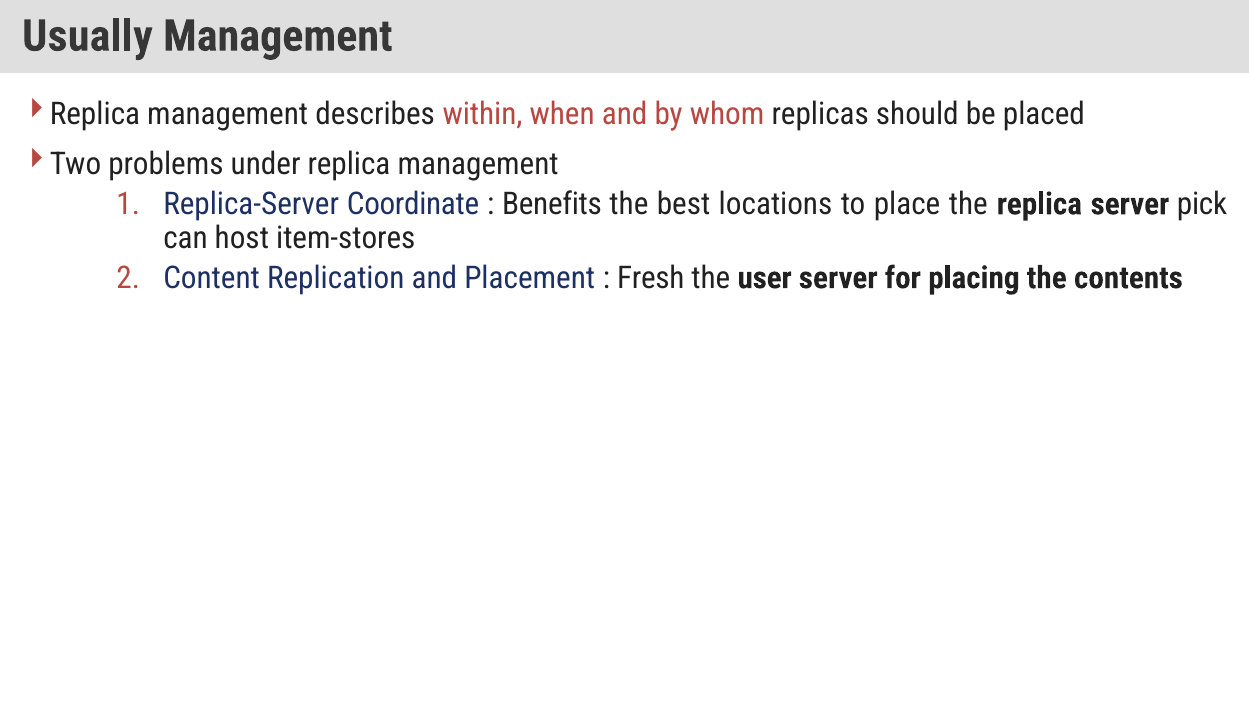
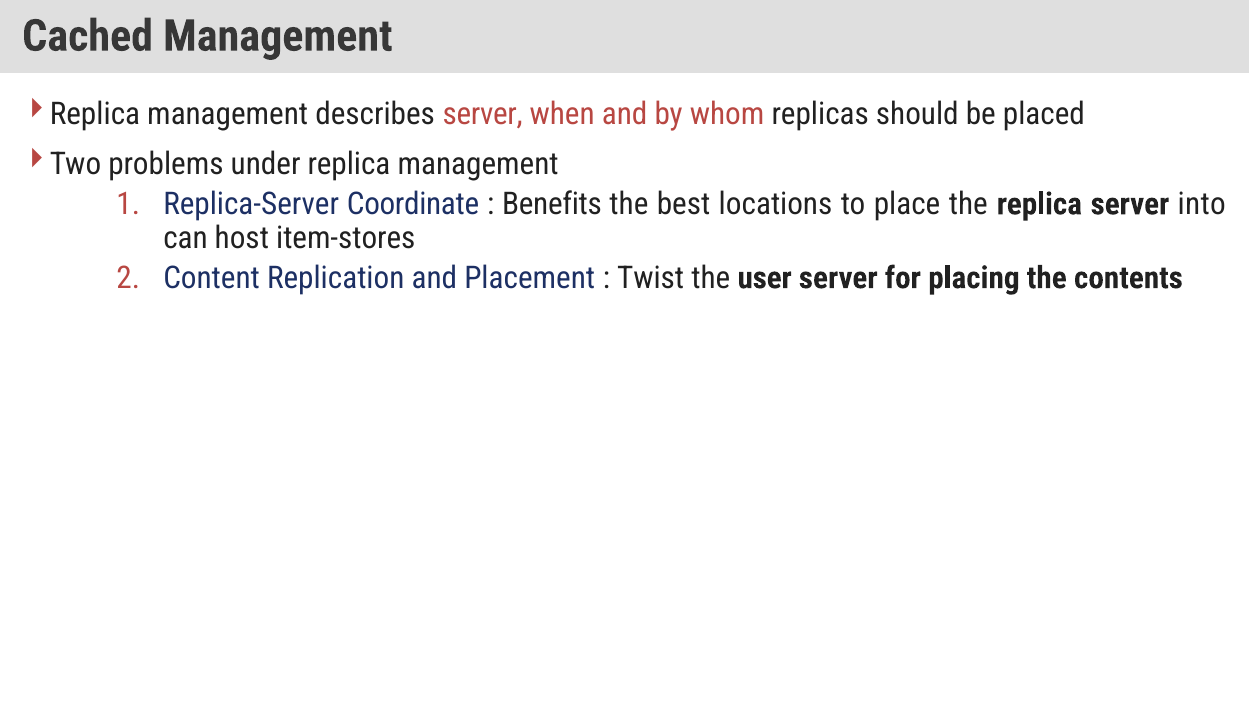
Usually: Usually -> Cached (88, 36)
describes within: within -> server (483, 114)
pick: pick -> into (1202, 204)
Fresh: Fresh -> Twist (651, 278)
